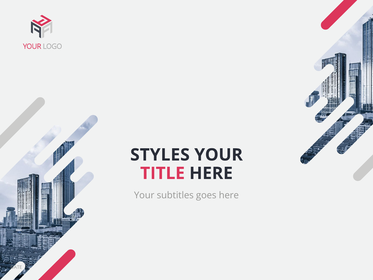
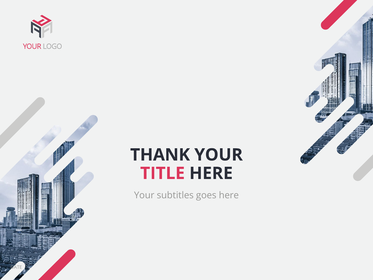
STYLES: STYLES -> THANK (160, 155)
